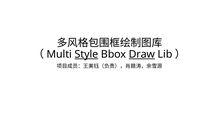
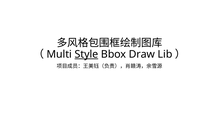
Draw underline: present -> none (142, 54)
